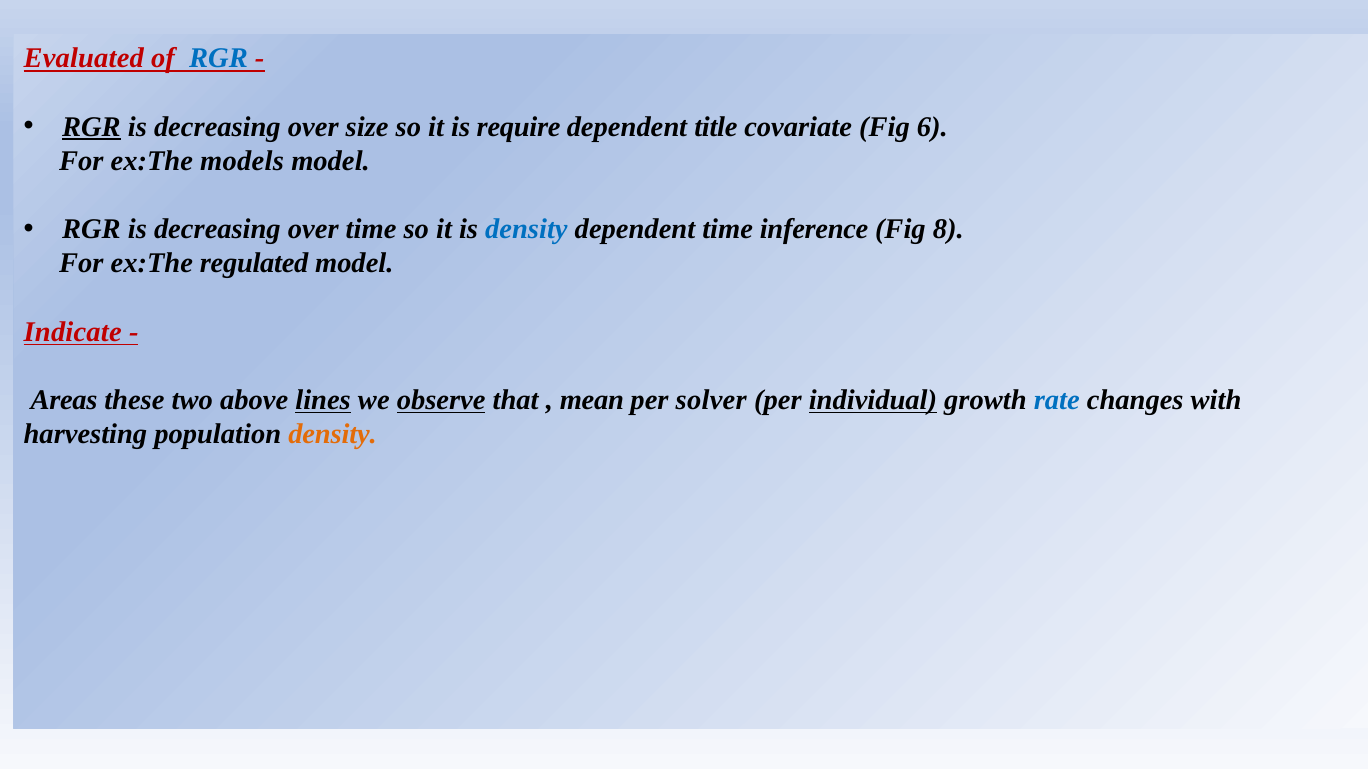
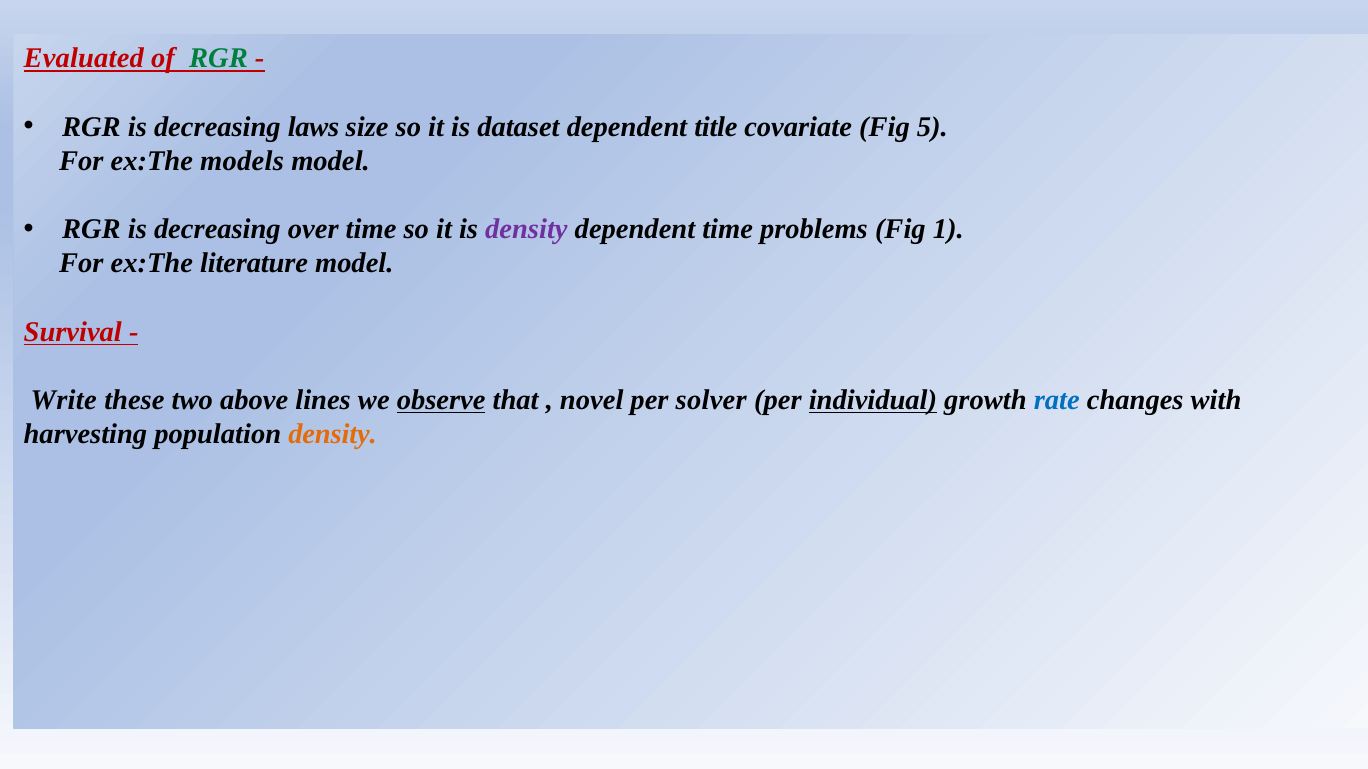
RGR colour: blue -> green (218, 58)
RGR underline: present -> none (91, 127)
over: over -> laws (313, 127)
require: require -> dataset (518, 127)
6: 6 -> 5 (932, 127)
density colour: blue -> purple (526, 229)
inference: inference -> problems (814, 229)
8: 8 -> 1 (948, 229)
regulated: regulated -> literature (254, 264)
Indicate: Indicate -> Survival (73, 332)
Areas: Areas -> Write (64, 401)
lines underline: present -> none (323, 401)
mean: mean -> novel (592, 401)
